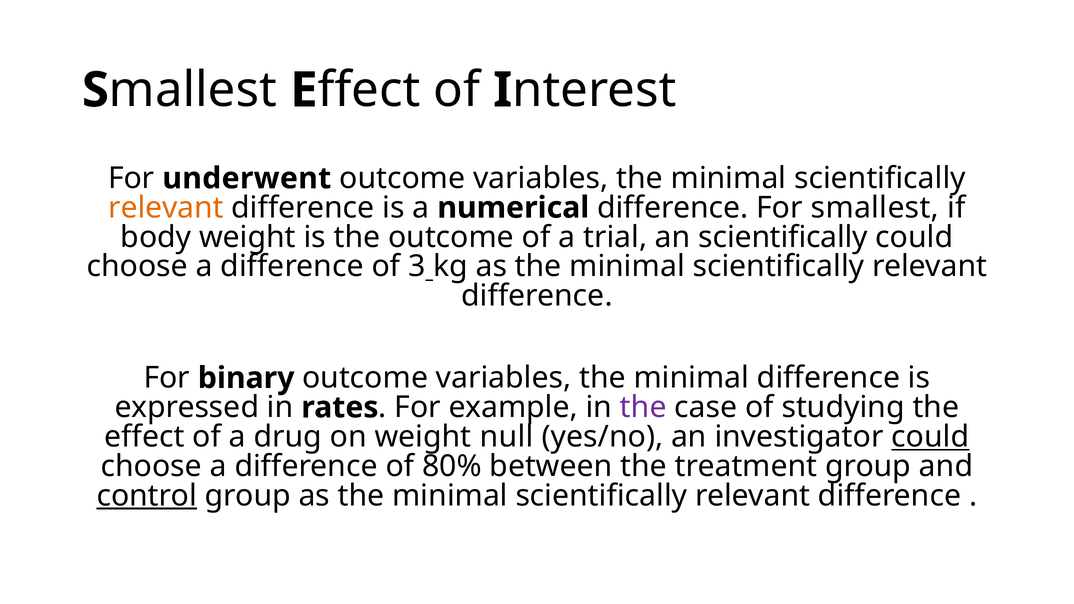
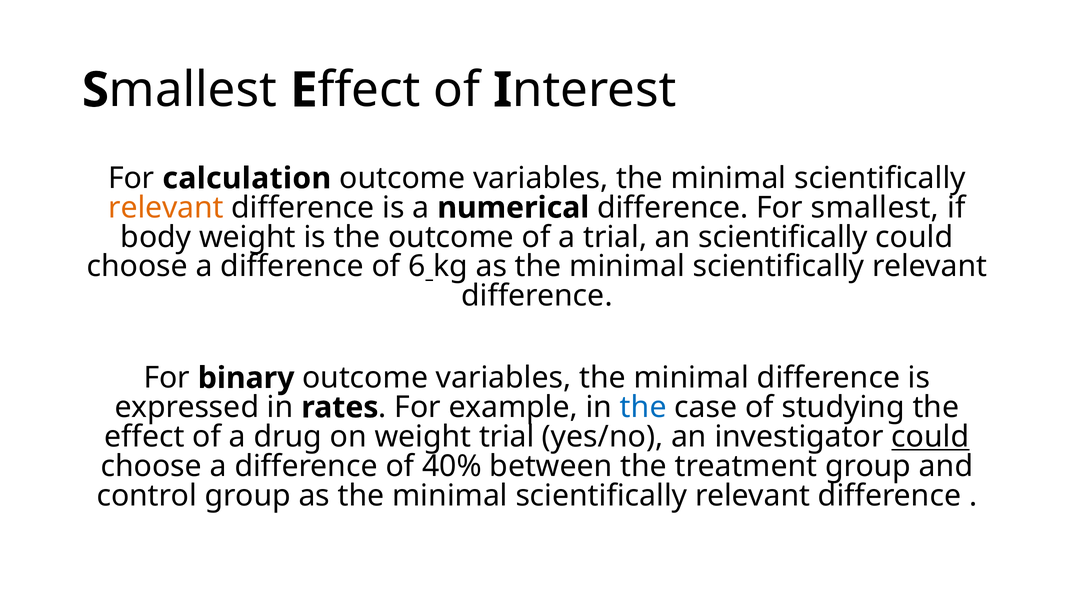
underwent: underwent -> calculation (247, 178)
3: 3 -> 6 (417, 267)
the colour: purple -> blue (643, 407)
weight null: null -> trial (507, 437)
80%: 80% -> 40% (452, 466)
control underline: present -> none (147, 496)
